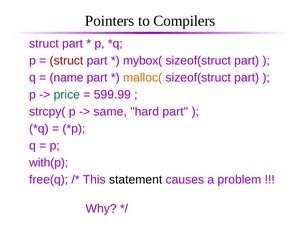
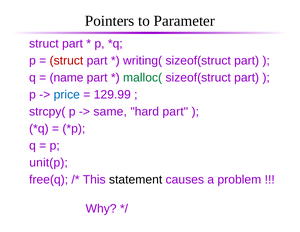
Compilers: Compilers -> Parameter (184, 21)
mybox(: mybox( -> writing( (143, 61)
malloc( colour: orange -> green (143, 78)
price colour: green -> blue (67, 95)
599.99: 599.99 -> 129.99 (112, 95)
with(p: with(p -> unit(p (49, 162)
